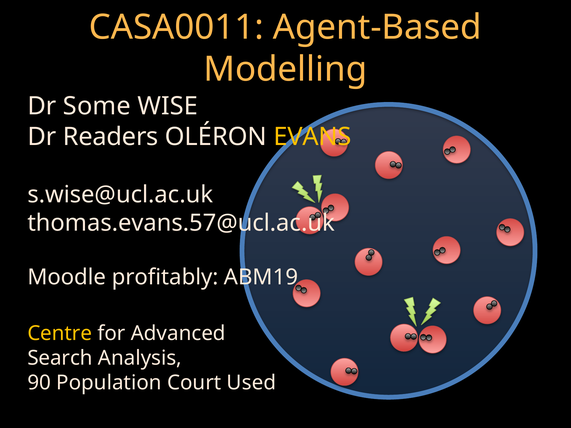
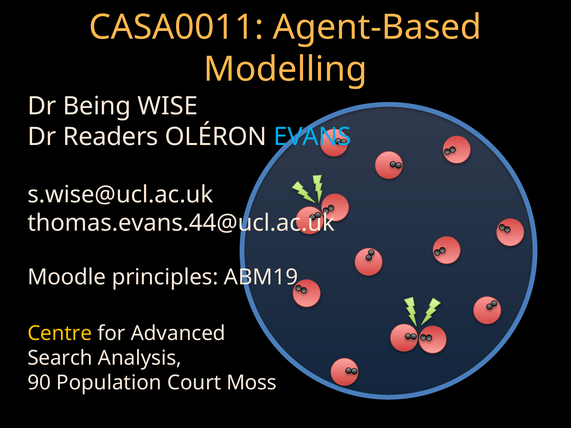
Some: Some -> Being (97, 106)
EVANS colour: yellow -> light blue (313, 137)
thomas.evans.57@ucl.ac.uk: thomas.evans.57@ucl.ac.uk -> thomas.evans.44@ucl.ac.uk (181, 223)
profitably: profitably -> principles (165, 277)
Used: Used -> Moss (252, 383)
